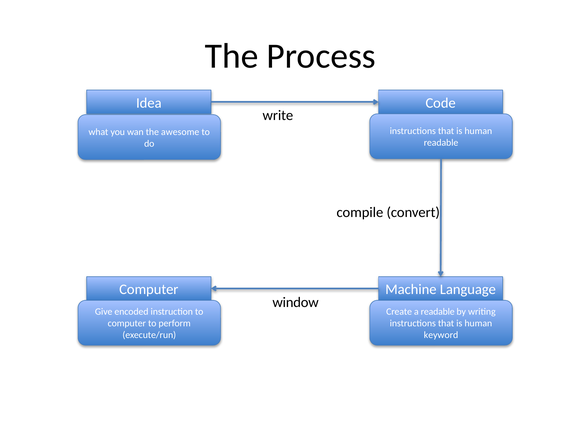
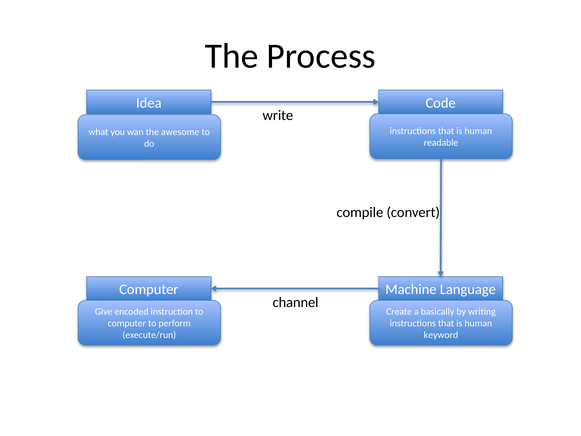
window: window -> channel (296, 302)
a readable: readable -> basically (438, 312)
